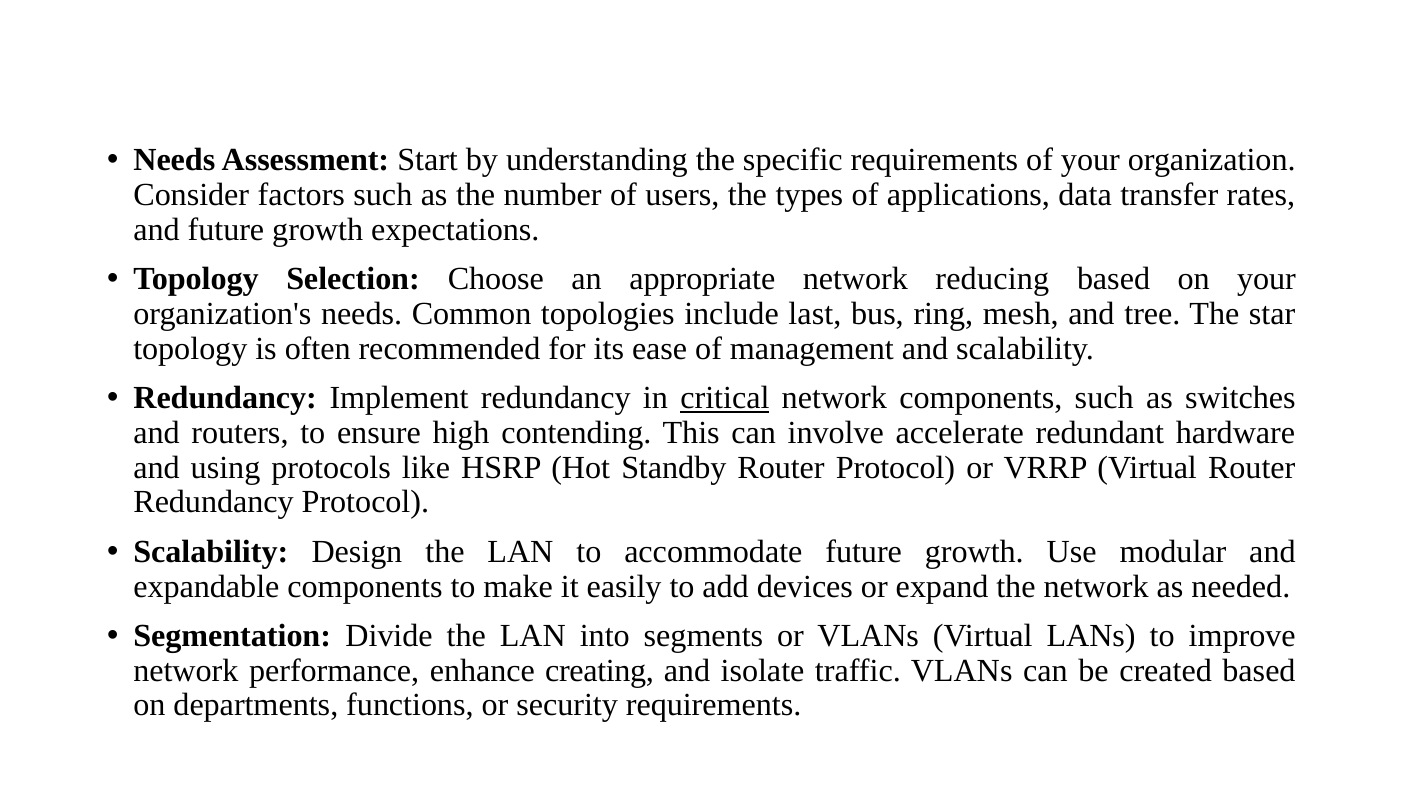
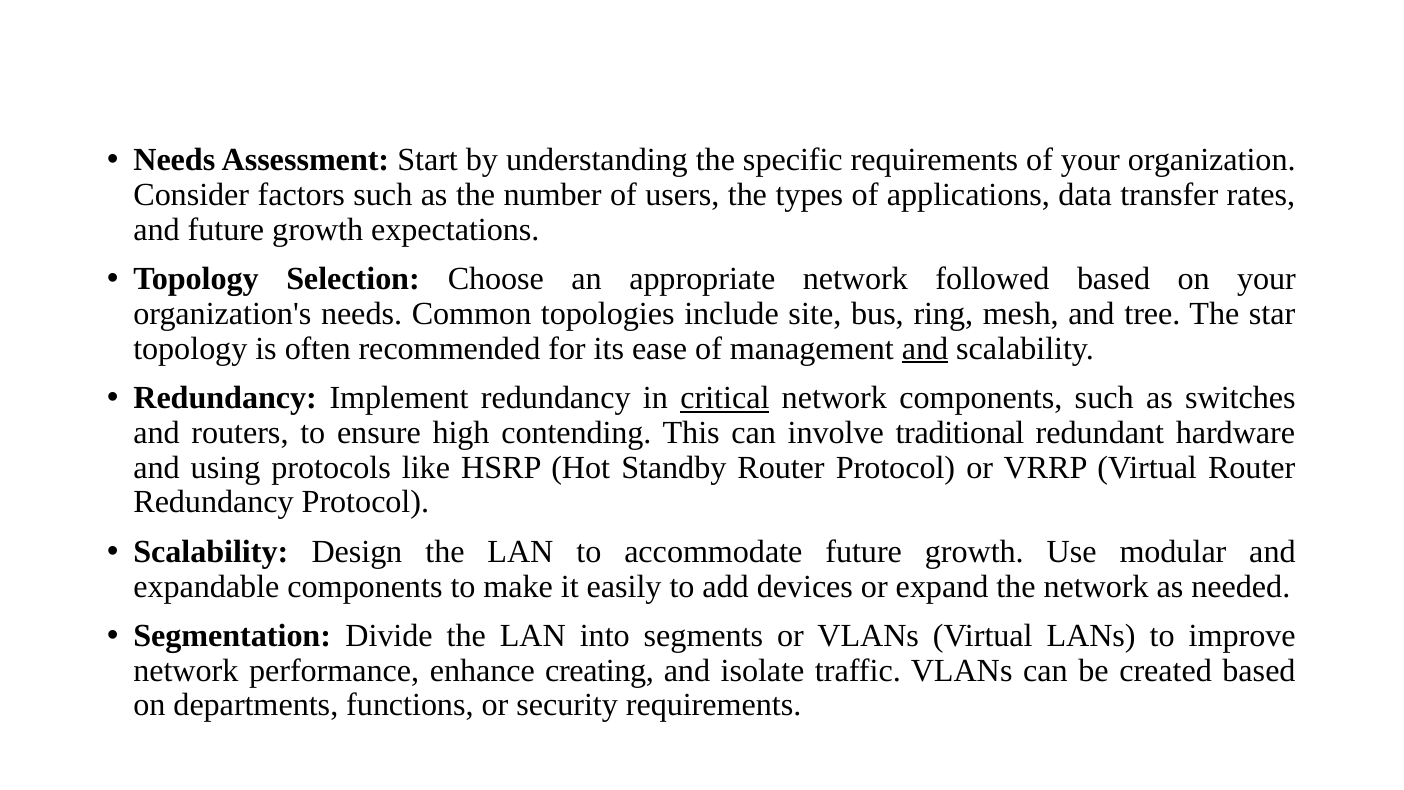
reducing: reducing -> followed (992, 279)
last: last -> site (815, 314)
and underline: none -> present (925, 348)
accelerate: accelerate -> traditional (960, 433)
